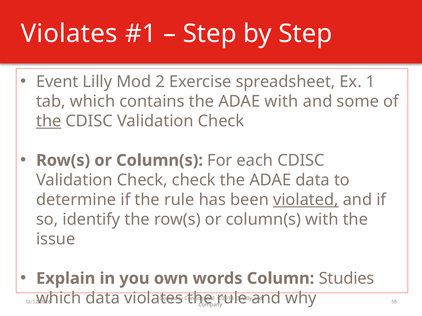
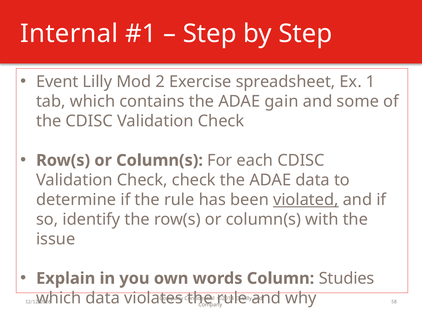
Violates: Violates -> Internal (69, 34)
ADAE with: with -> gain (281, 102)
the underline: present -> none (49, 121)
